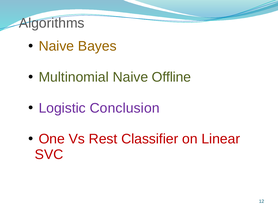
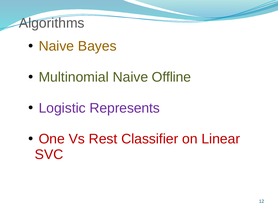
Conclusion: Conclusion -> Represents (125, 108)
